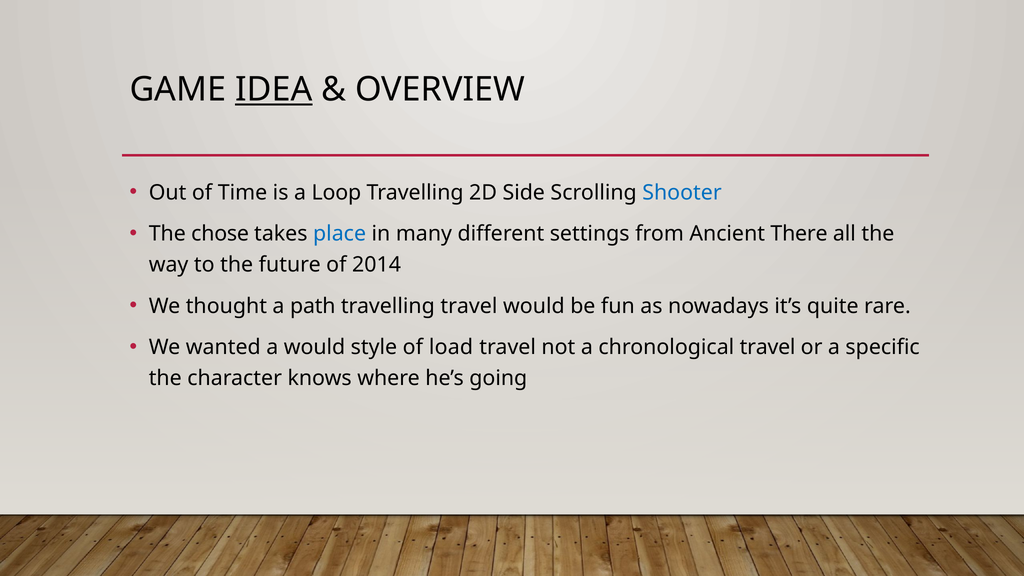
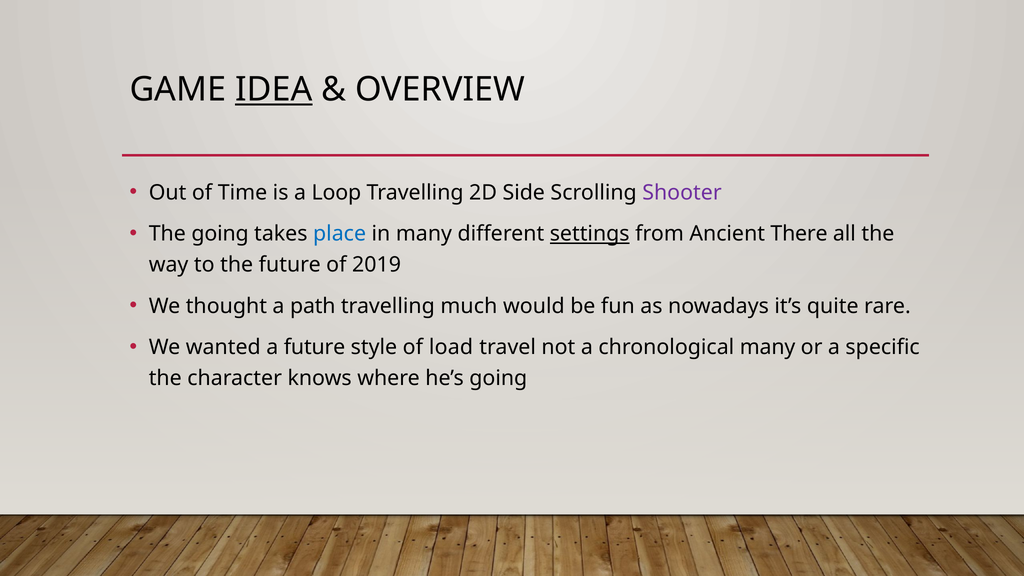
Shooter colour: blue -> purple (682, 193)
The chose: chose -> going (220, 234)
settings underline: none -> present (590, 234)
2014: 2014 -> 2019 (377, 265)
travelling travel: travel -> much (469, 306)
a would: would -> future (315, 347)
chronological travel: travel -> many (768, 347)
